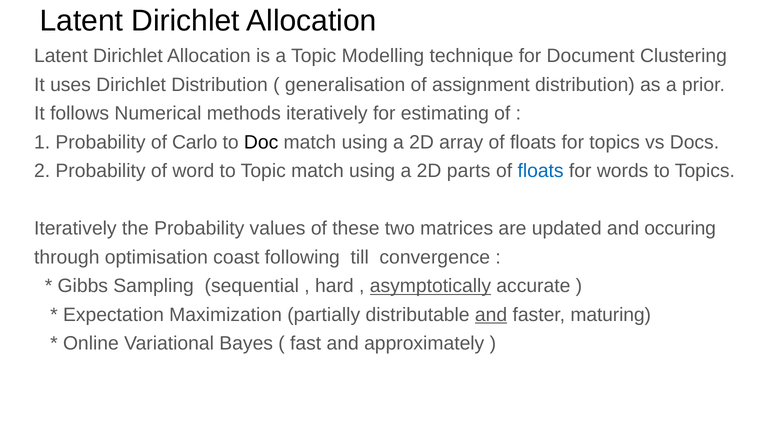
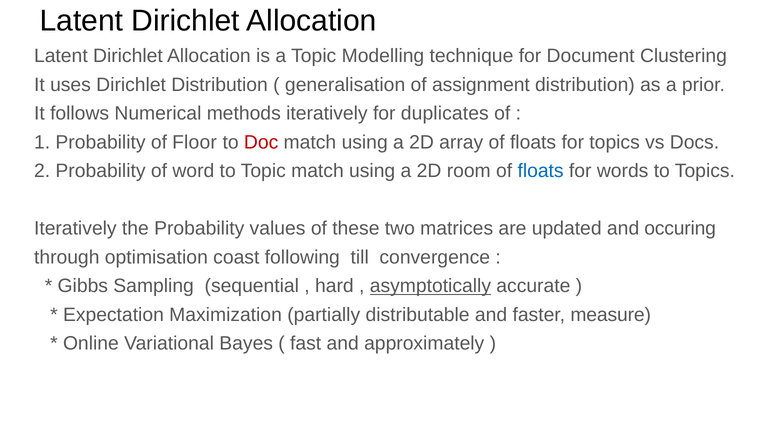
estimating: estimating -> duplicates (445, 113)
Carlo: Carlo -> Floor (195, 142)
Doc colour: black -> red (261, 142)
parts: parts -> room (469, 171)
and underline: present -> none (491, 315)
maturing: maturing -> measure (611, 315)
